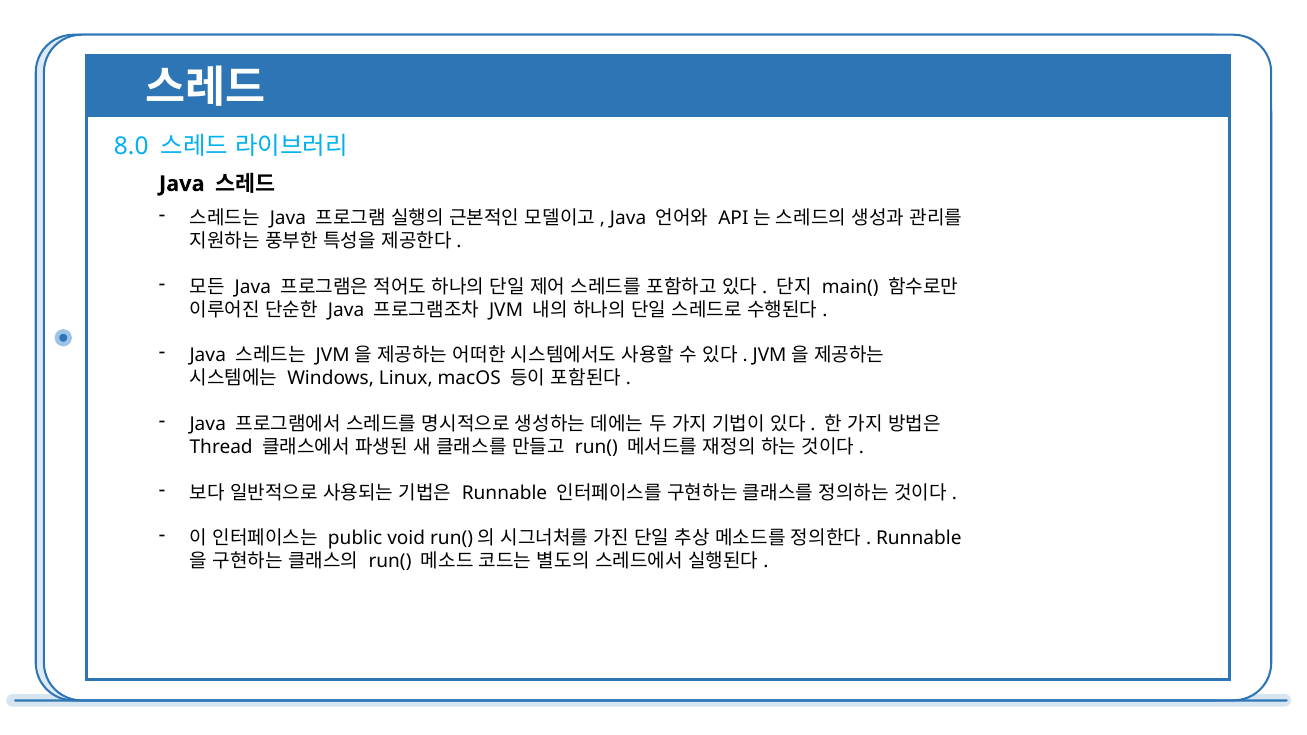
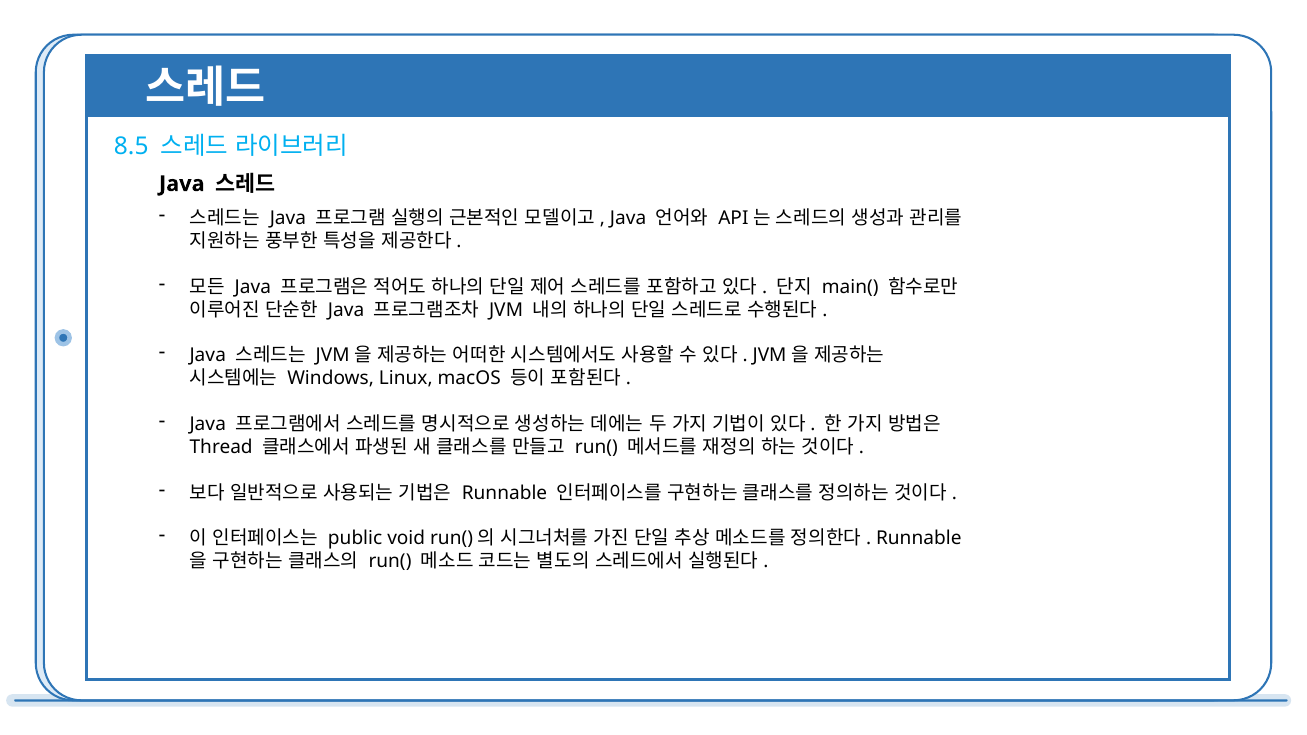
8.0: 8.0 -> 8.5 (131, 146)
